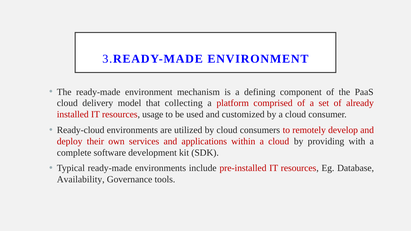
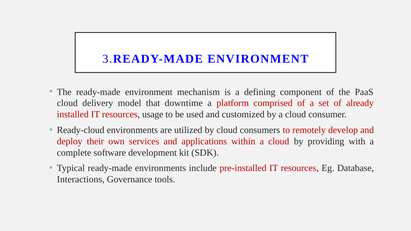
collecting: collecting -> downtime (184, 103)
Availability: Availability -> Interactions (81, 180)
